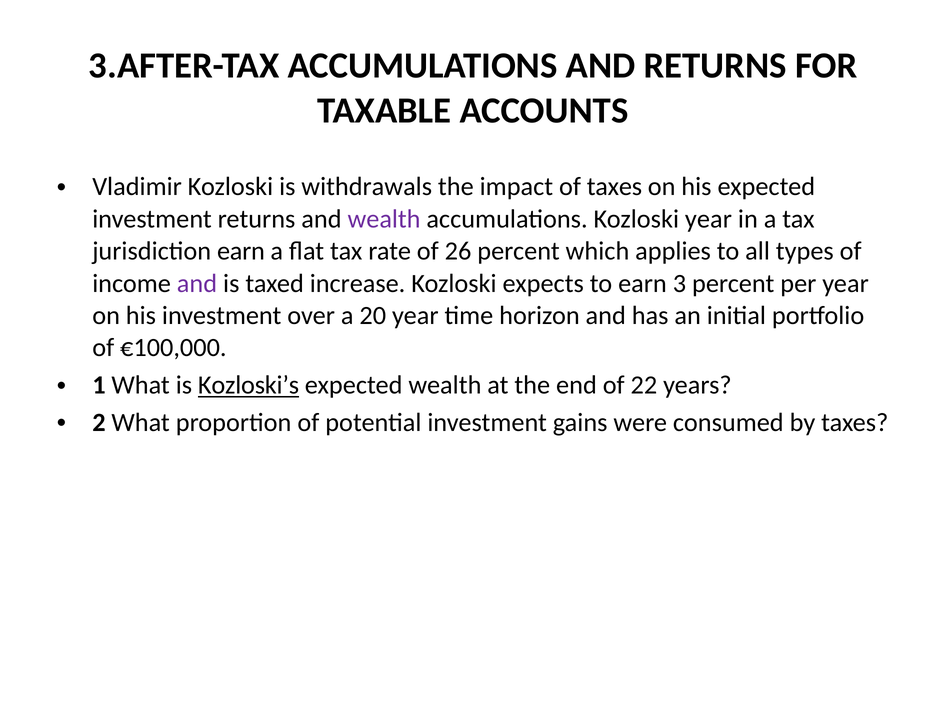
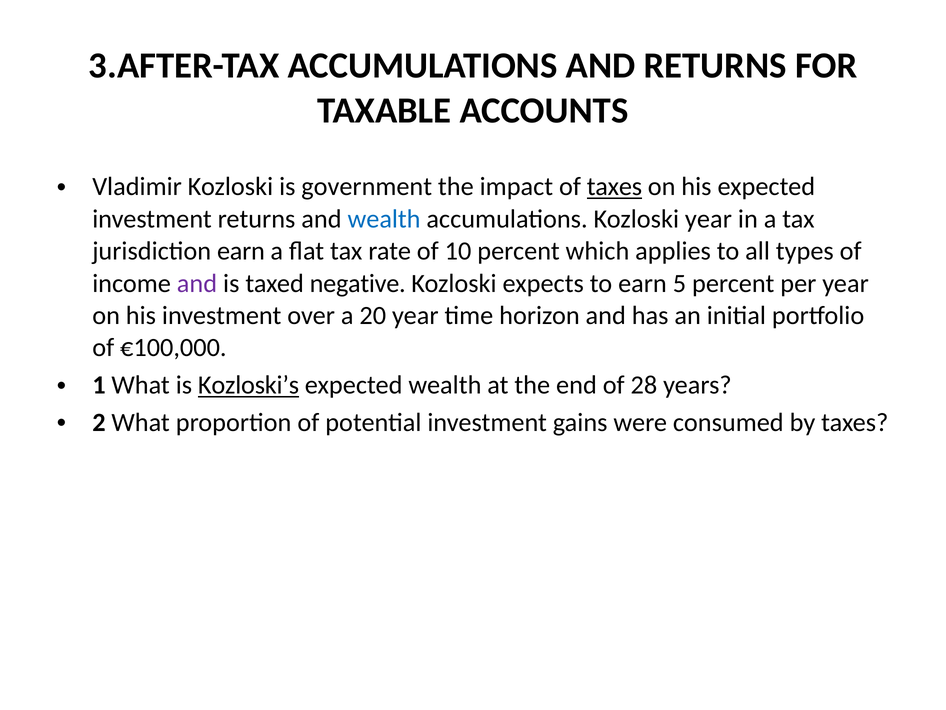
withdrawals: withdrawals -> government (367, 187)
taxes underline: none -> present (614, 187)
wealth colour: purple -> blue (384, 219)
26: 26 -> 10 (458, 251)
increase: increase -> negative (358, 283)
3: 3 -> 5 (679, 283)
22: 22 -> 28 (644, 385)
